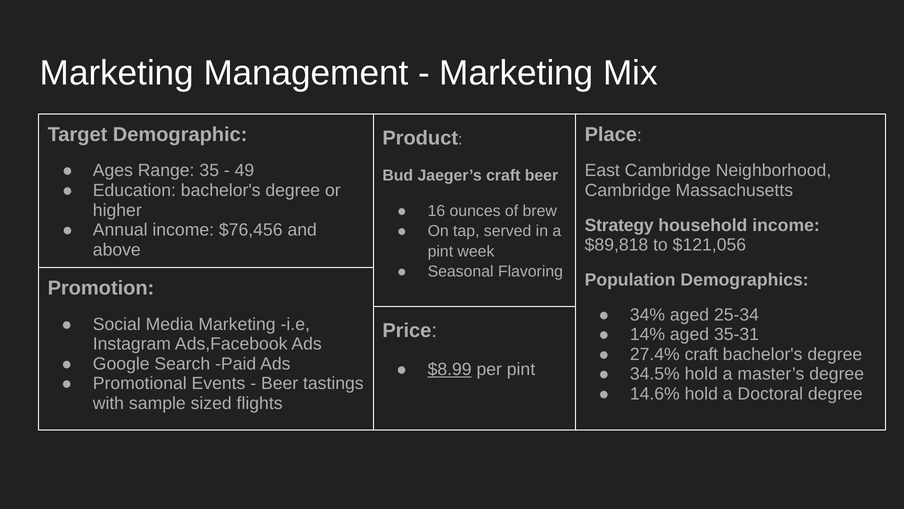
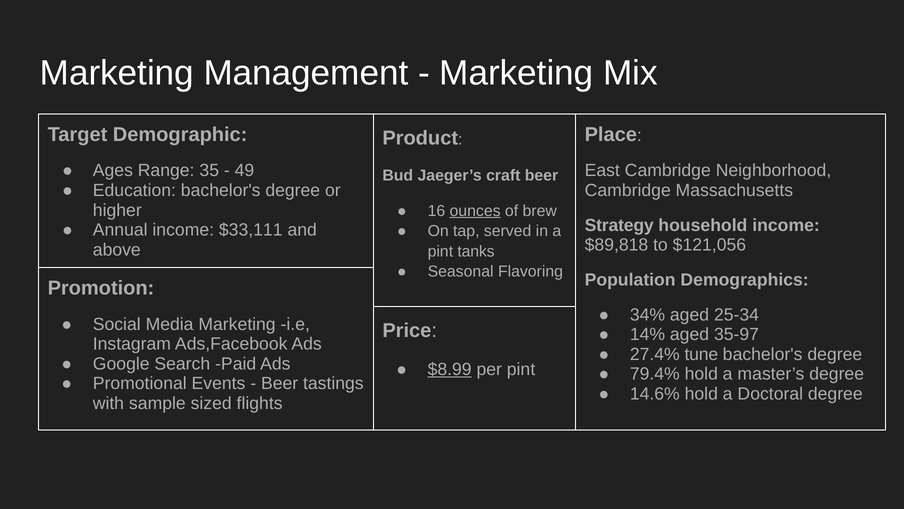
ounces underline: none -> present (475, 211)
$76,456: $76,456 -> $33,111 (251, 230)
week: week -> tanks (476, 251)
35-31: 35-31 -> 35-97 (737, 334)
27.4% craft: craft -> tune (701, 354)
34.5%: 34.5% -> 79.4% (655, 374)
